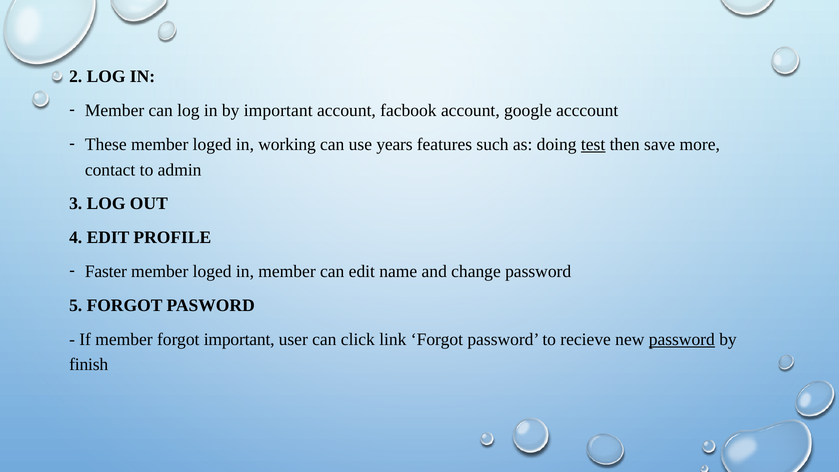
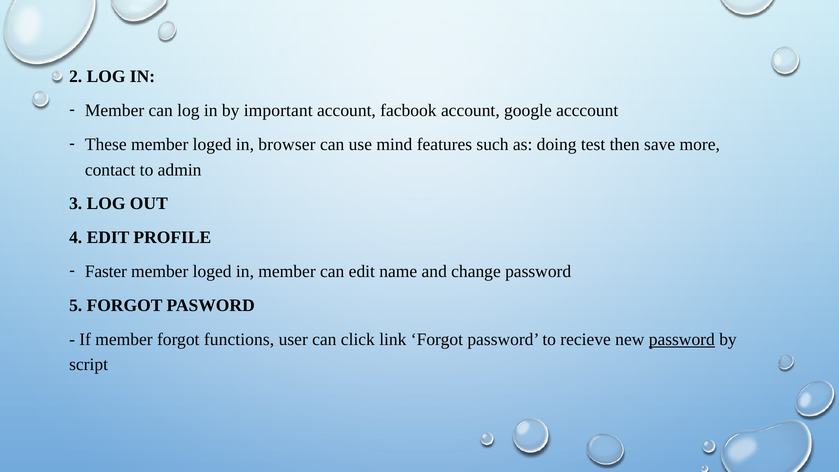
working: working -> browser (287, 145)
years: years -> mind (394, 145)
test underline: present -> none (593, 145)
forgot important: important -> functions (239, 339)
finish: finish -> script (89, 365)
